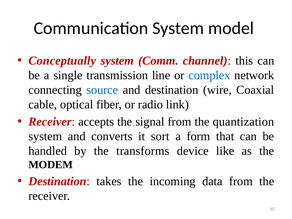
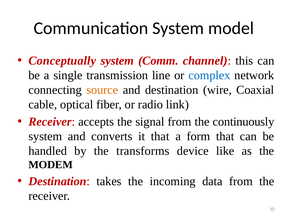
source colour: blue -> orange (102, 90)
quantization: quantization -> continuously (244, 122)
it sort: sort -> that (160, 136)
